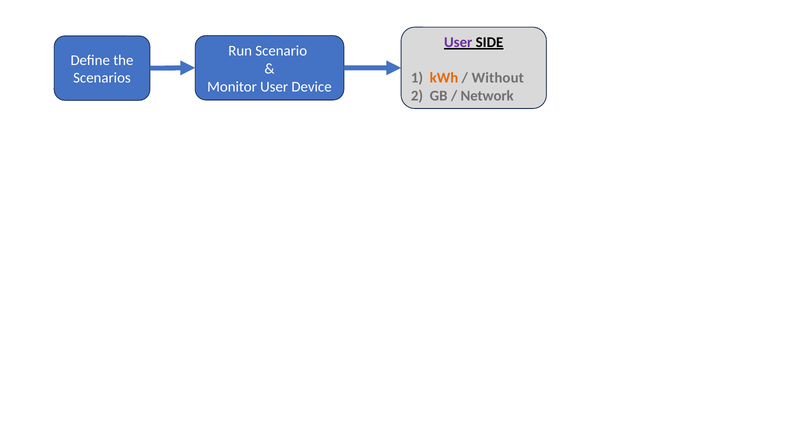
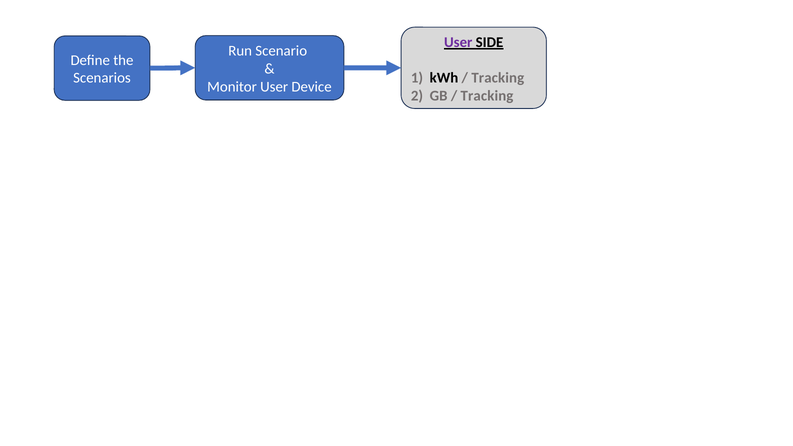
kWh colour: orange -> black (444, 78)
Without: Without -> Tracking (498, 78)
Network: Network -> Tracking (487, 96)
